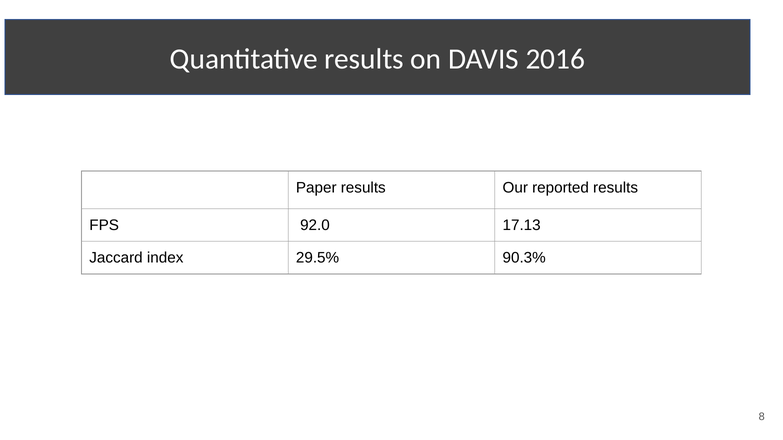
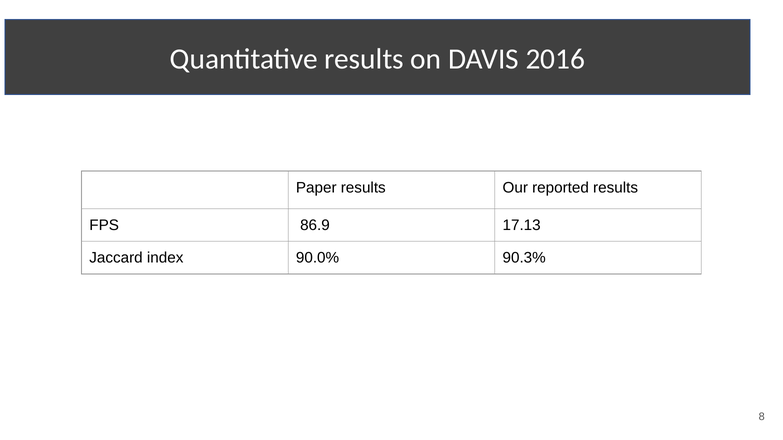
92.0: 92.0 -> 86.9 (315, 225)
29.5%: 29.5% -> 90.0% (318, 258)
